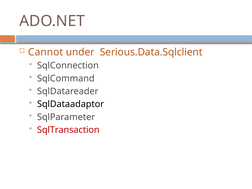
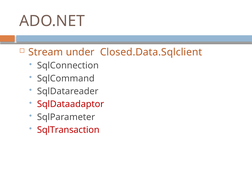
Cannot: Cannot -> Stream (46, 52)
Serious.Data.Sqlclient: Serious.Data.Sqlclient -> Closed.Data.Sqlclient (151, 52)
SqlDataadaptor colour: black -> red (71, 104)
